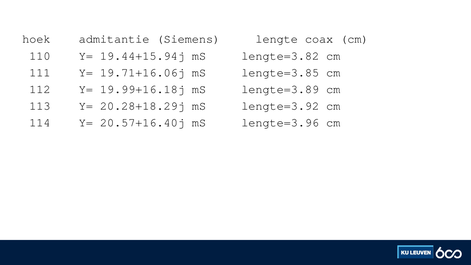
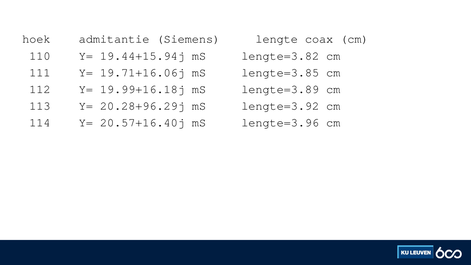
20.28+18.29j: 20.28+18.29j -> 20.28+96.29j (142, 106)
